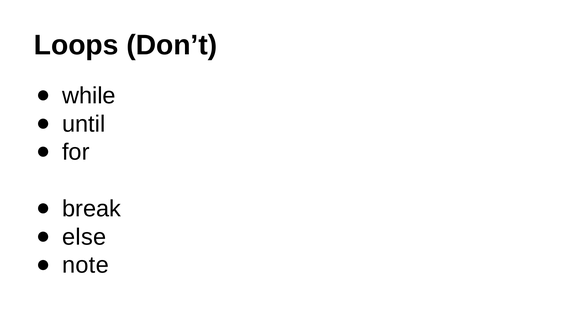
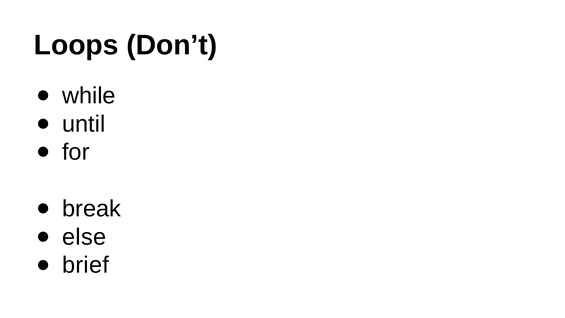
note: note -> brief (86, 265)
